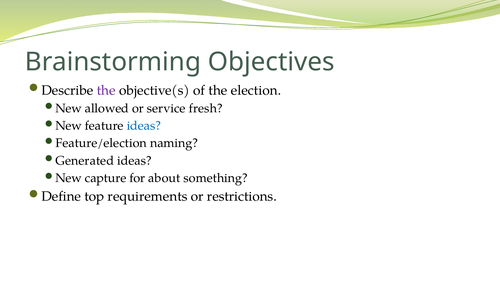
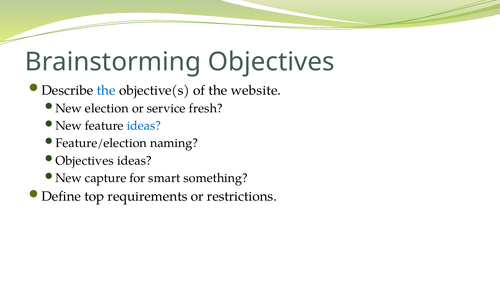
the colour: purple -> blue (106, 90)
election: election -> website (256, 90)
allowed: allowed -> election (107, 108)
Generated: Generated -> Objectives (85, 161)
about: about -> smart (164, 178)
